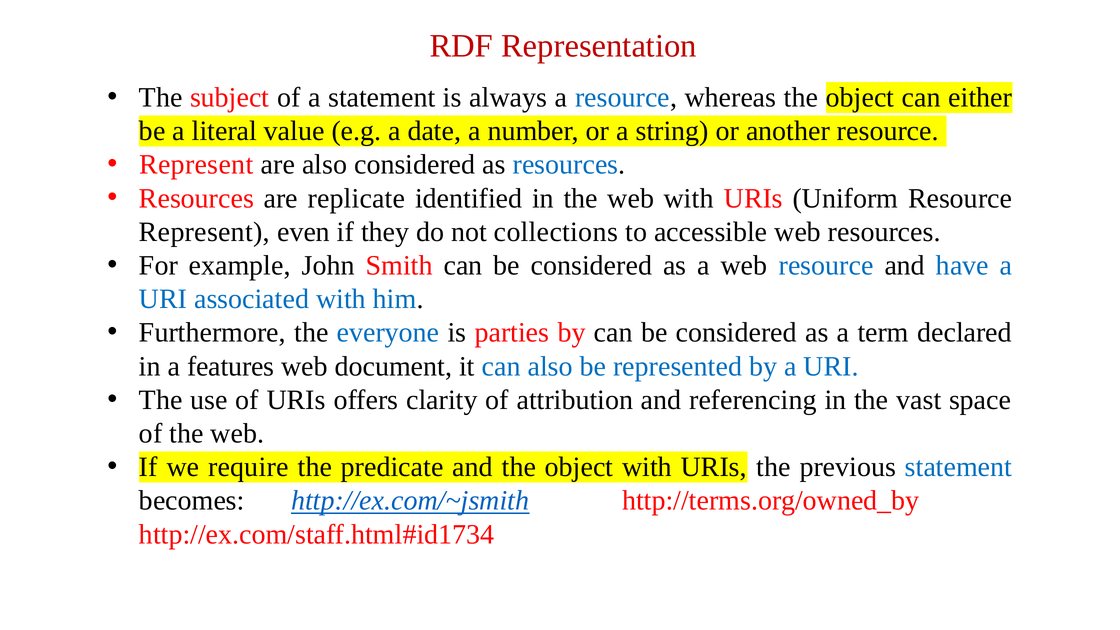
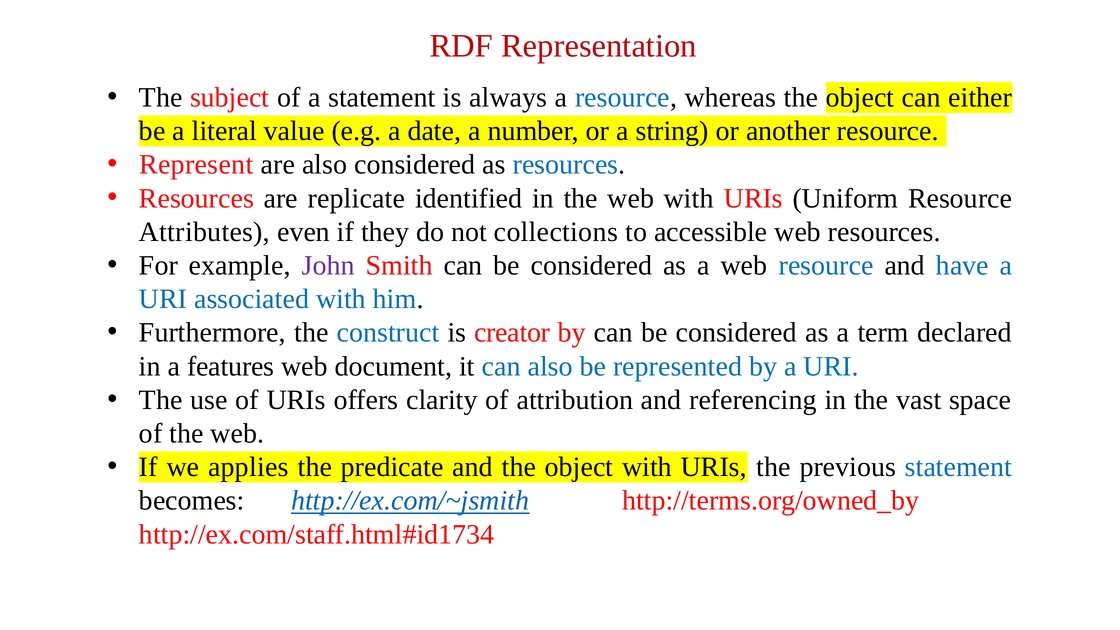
Represent: Represent -> Attributes (204, 232)
John colour: black -> purple (328, 265)
everyone: everyone -> construct (388, 333)
parties: parties -> creator (512, 333)
require: require -> applies (248, 467)
